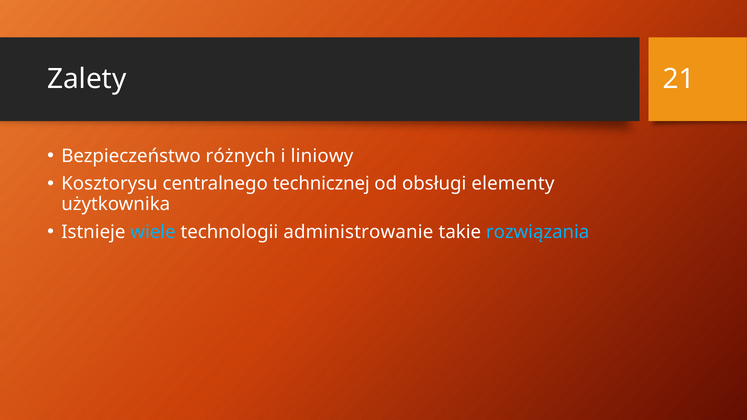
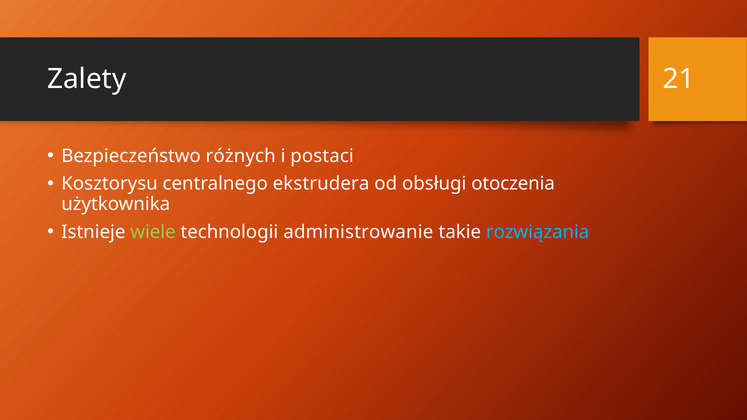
liniowy: liniowy -> postaci (322, 156)
technicznej: technicznej -> ekstrudera (321, 184)
elementy: elementy -> otoczenia (513, 184)
wiele colour: light blue -> light green (153, 232)
